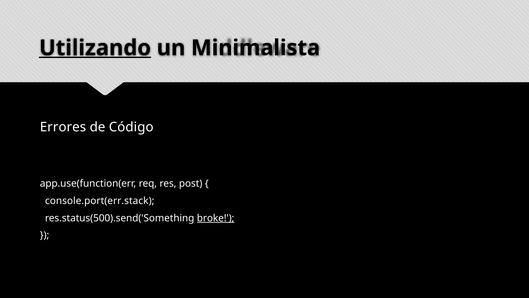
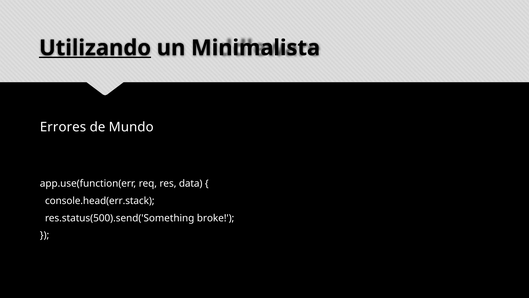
Código: Código -> Mundo (131, 127)
post: post -> data (191, 183)
console.port(err.stack: console.port(err.stack -> console.head(err.stack (100, 201)
broke underline: present -> none (216, 218)
